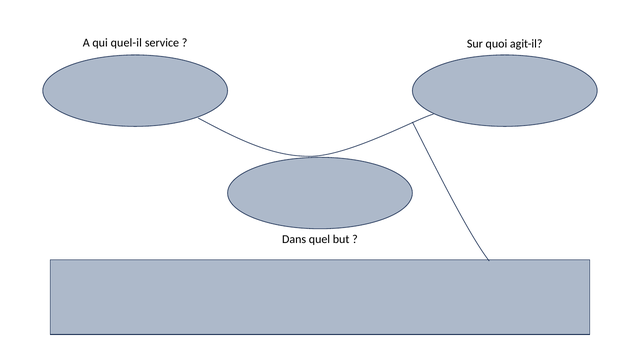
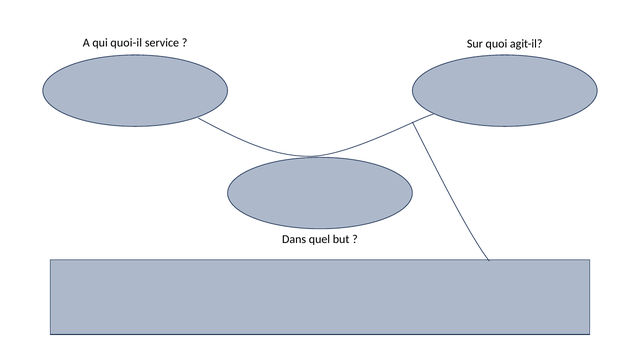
quel-il: quel-il -> quoi-il (126, 43)
